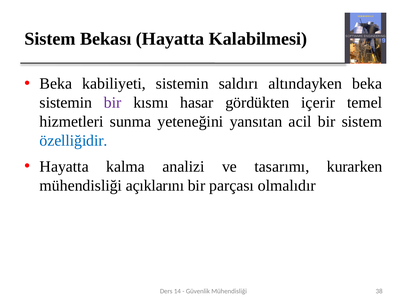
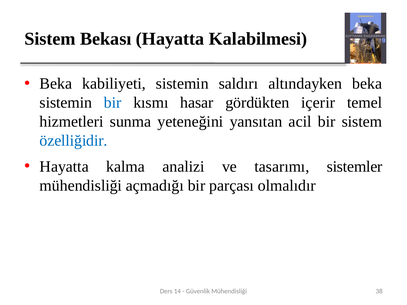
bir colour: purple -> blue (113, 103)
kurarken: kurarken -> sistemler (355, 167)
açıklarını: açıklarını -> açmadığı (155, 186)
